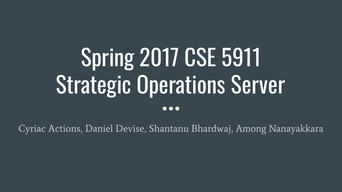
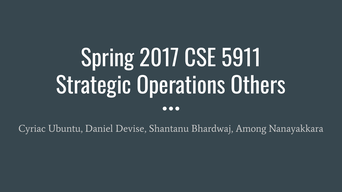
Server: Server -> Others (258, 86)
Actions: Actions -> Ubuntu (65, 129)
